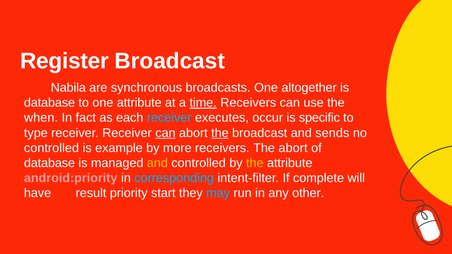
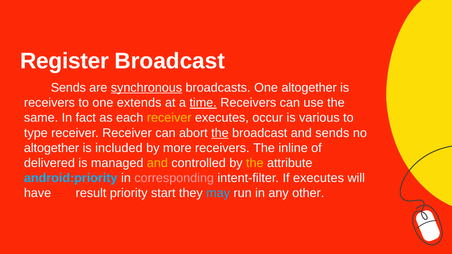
Nabila: Nabila -> Sends (68, 88)
synchronous underline: none -> present (146, 88)
database: database -> receivers (49, 103)
one attribute: attribute -> extends (139, 103)
when: when -> same (41, 118)
receiver colour: light blue -> yellow (169, 118)
specific: specific -> various (319, 118)
can underline: present -> none (165, 133)
controlled: controlled -> altogether (52, 148)
example: example -> included (119, 148)
The abort: abort -> inline (293, 148)
database: database -> delivered (49, 163)
android:priority colour: pink -> light blue (71, 178)
corresponding colour: light blue -> pink (174, 178)
If complete: complete -> executes (319, 178)
